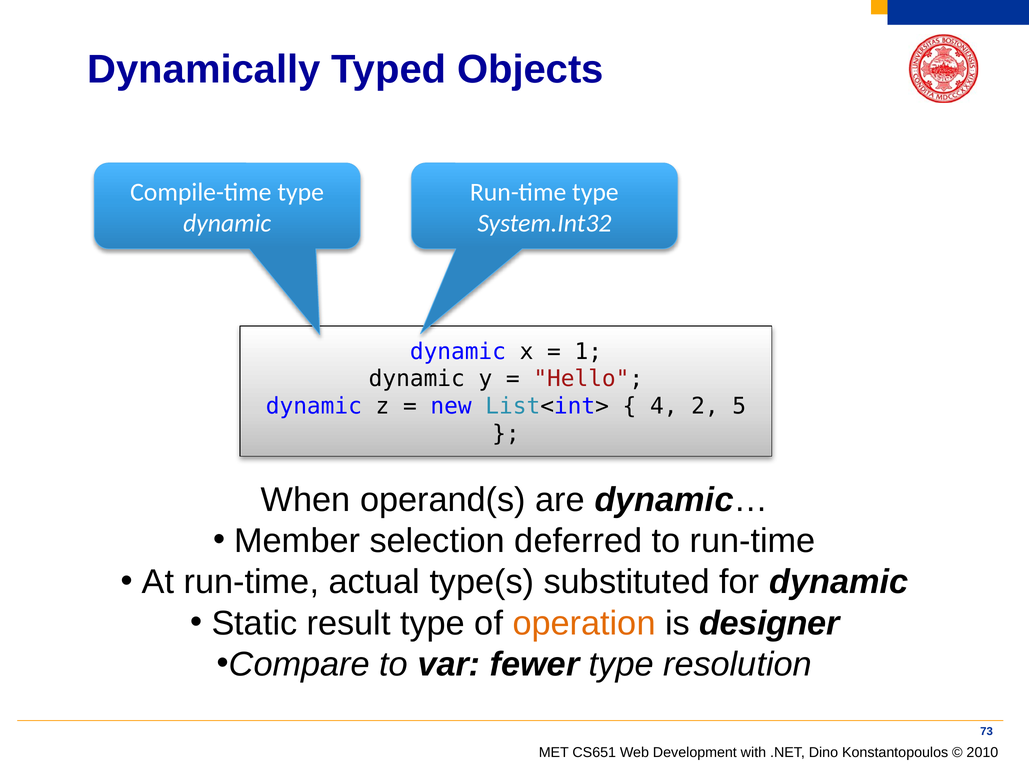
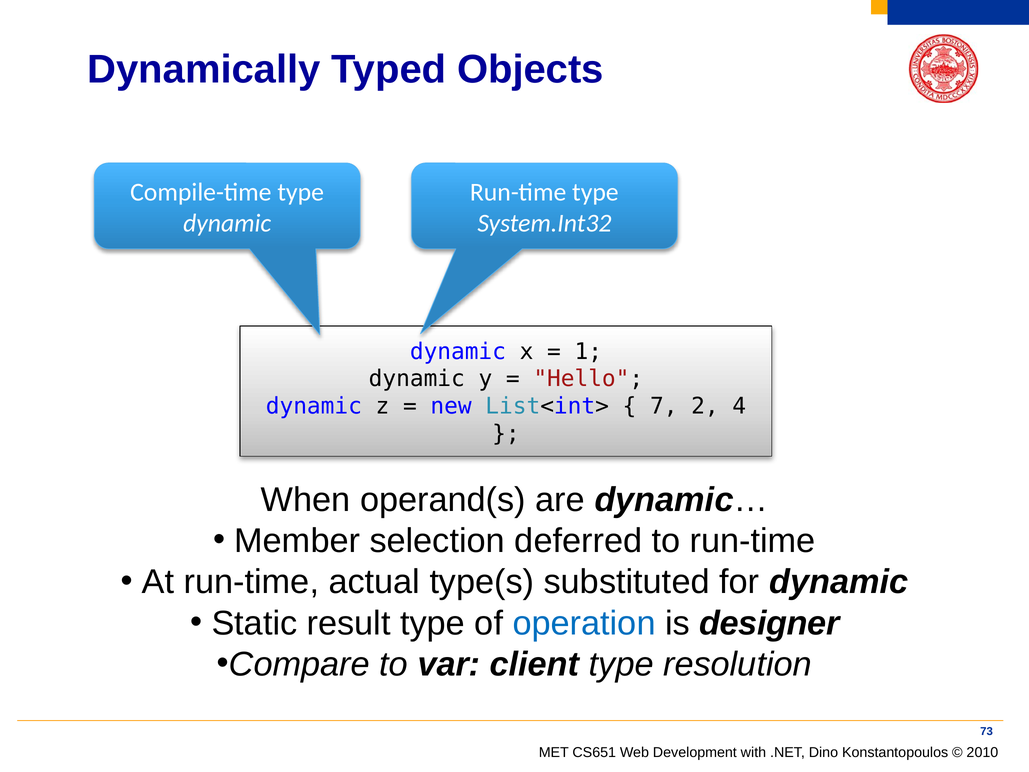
4: 4 -> 7 (664, 406)
5: 5 -> 4 (739, 406)
operation colour: orange -> blue (584, 623)
fewer: fewer -> client (535, 664)
